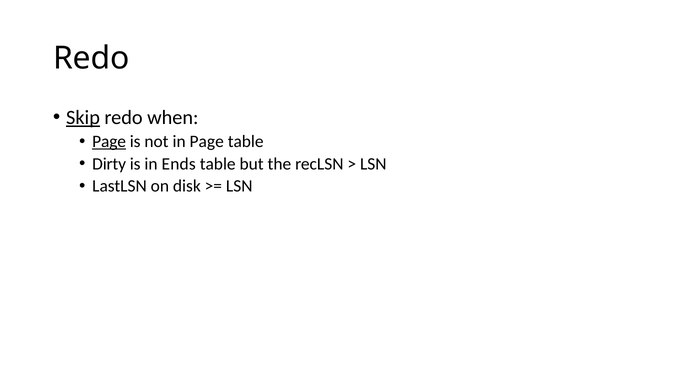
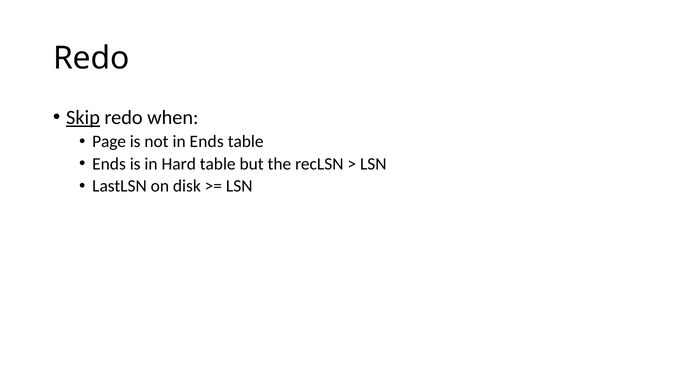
Page underline: present -> none (109, 142)
in Page: Page -> Ends (207, 142)
Dirty: Dirty -> Ends (109, 164)
Ends: Ends -> Hard (179, 164)
